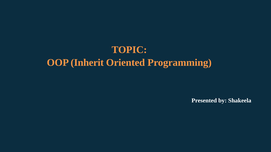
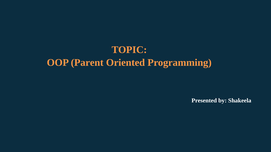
Inherit: Inherit -> Parent (87, 63)
